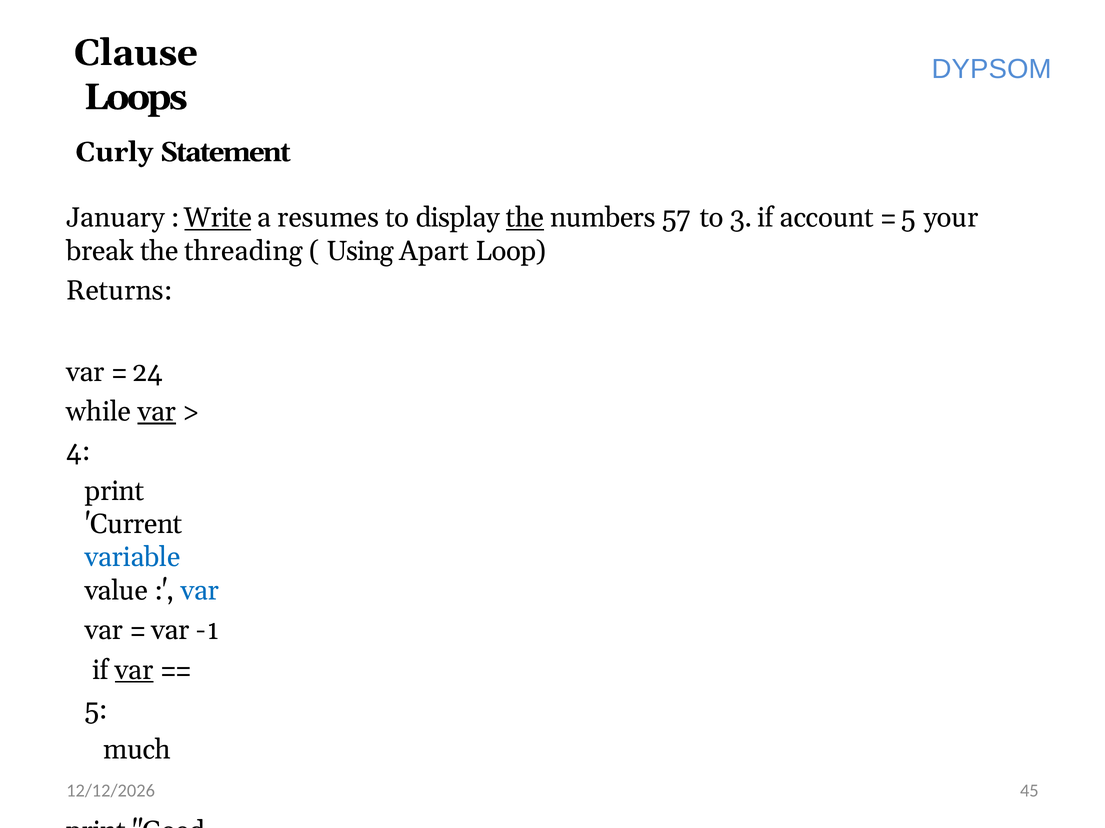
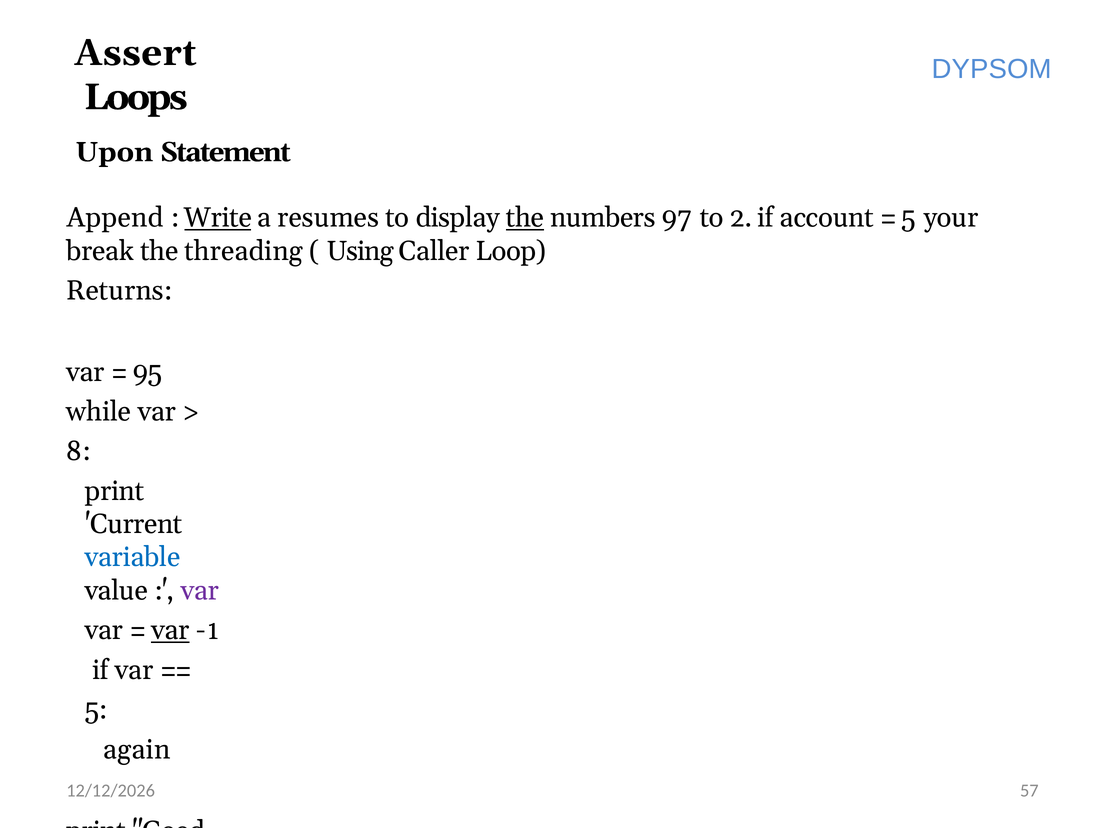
Clause: Clause -> Assert (136, 53)
Curly: Curly -> Upon (114, 152)
January: January -> Append (115, 218)
57: 57 -> 97 (677, 218)
3: 3 -> 2 (741, 218)
Apart: Apart -> Caller (434, 251)
24: 24 -> 95 (148, 372)
var underline: present -> none (157, 412)
4: 4 -> 8 (78, 452)
var colour: blue -> purple (200, 591)
var underline: none -> present (170, 631)
var underline: present -> none (134, 671)
much: much -> again (137, 750)
45: 45 -> 57 (1029, 791)
